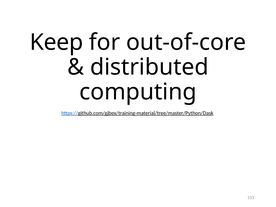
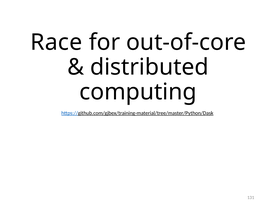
Keep: Keep -> Race (56, 42)
